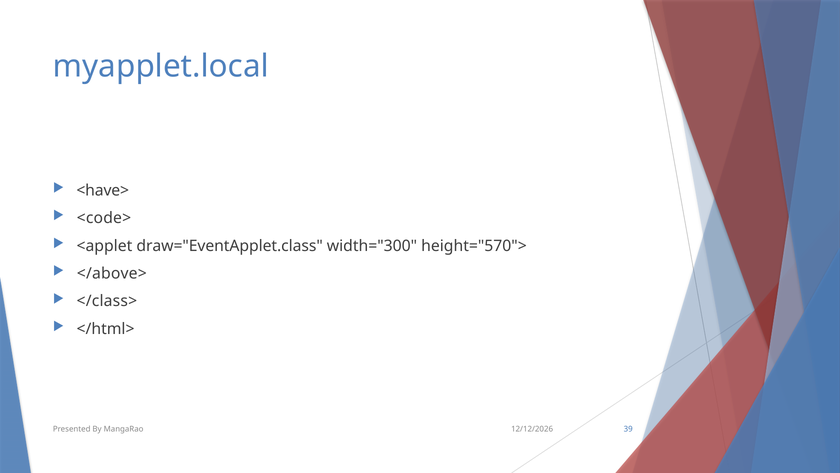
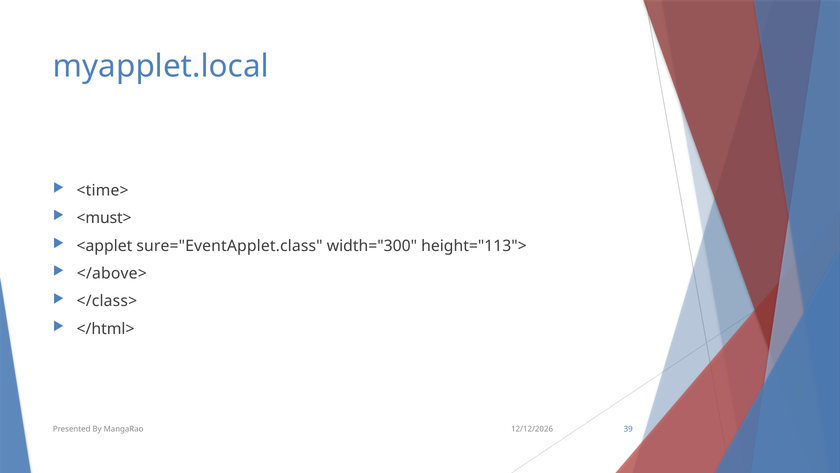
<have>: <have> -> <time> (103, 190)
<code>: <code> -> <must> (104, 218)
draw="EventApplet.class: draw="EventApplet.class -> sure="EventApplet.class (230, 246)
height="570">: height="570"> -> height="113"> (474, 246)
